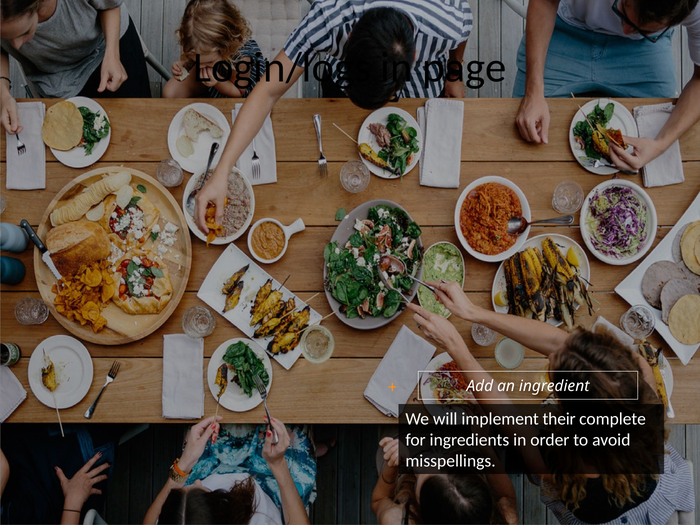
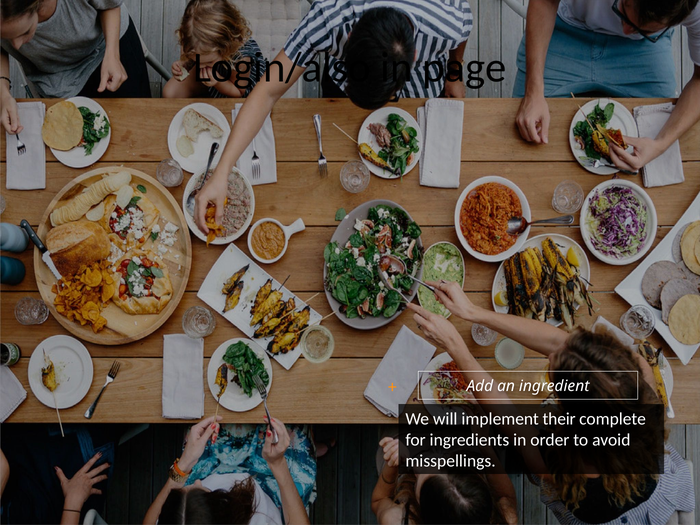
Login/logs: Login/logs -> Login/also (282, 68)
